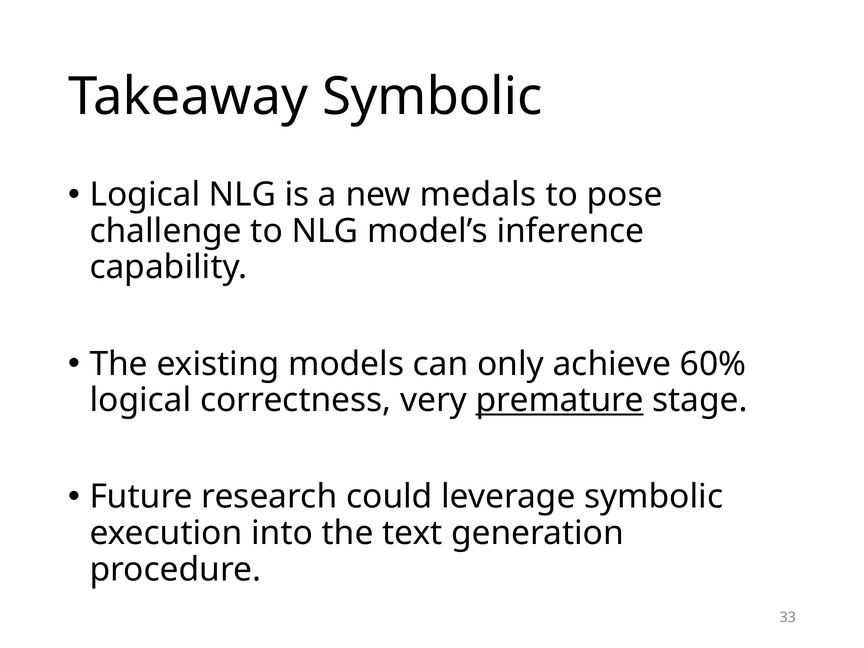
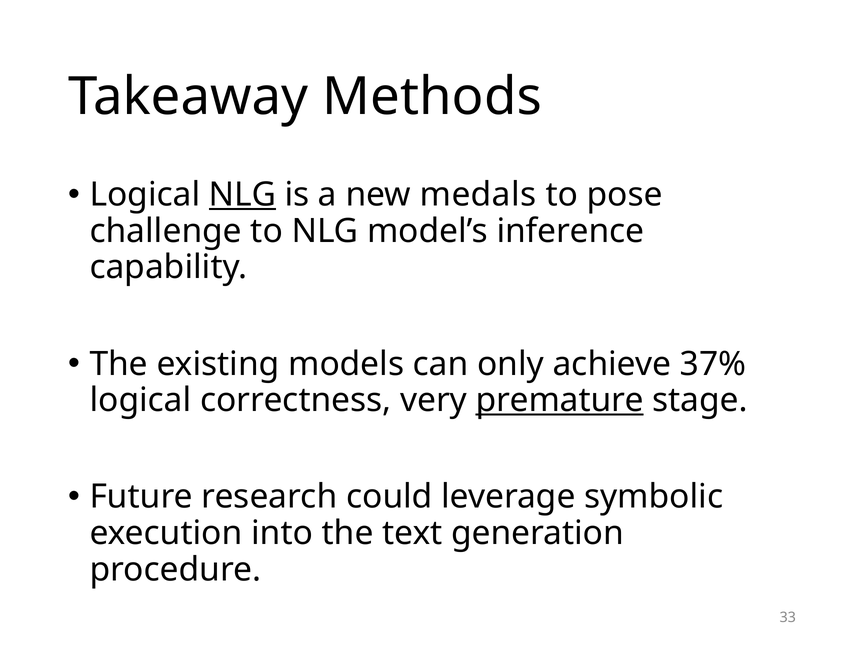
Takeaway Symbolic: Symbolic -> Methods (432, 97)
NLG underline: none -> present (243, 195)
60%: 60% -> 37% (713, 364)
